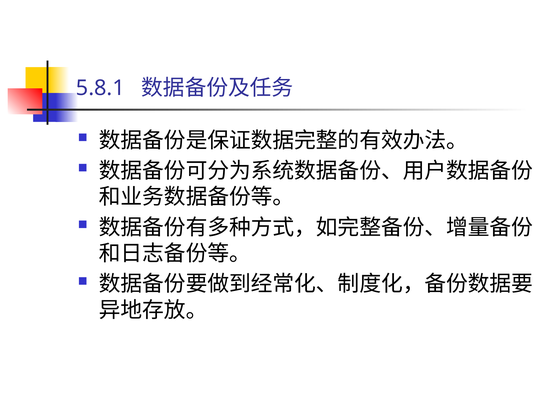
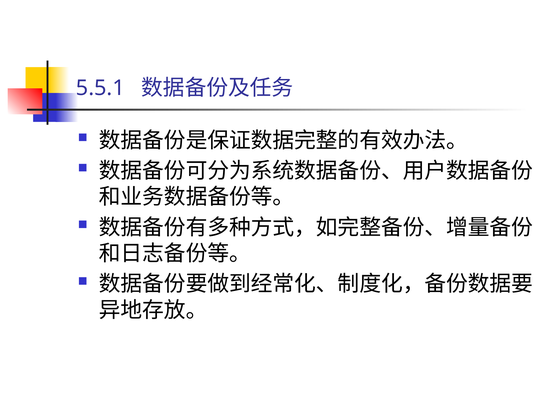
5.8.1: 5.8.1 -> 5.5.1 (100, 88)
